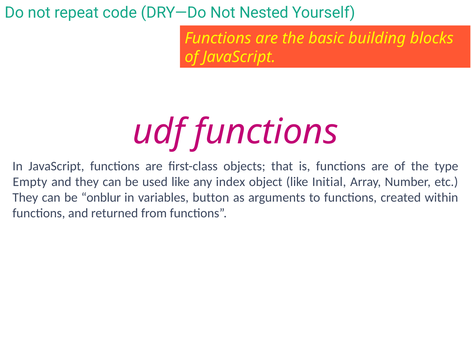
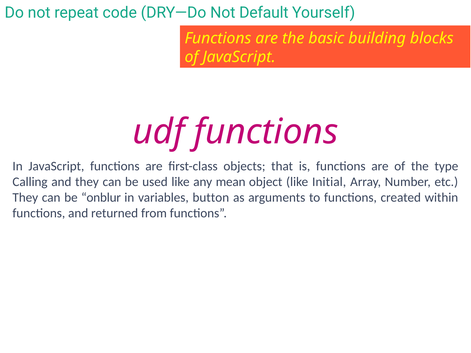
Nested: Nested -> Default (264, 13)
Empty: Empty -> Calling (30, 182)
index: index -> mean (231, 182)
